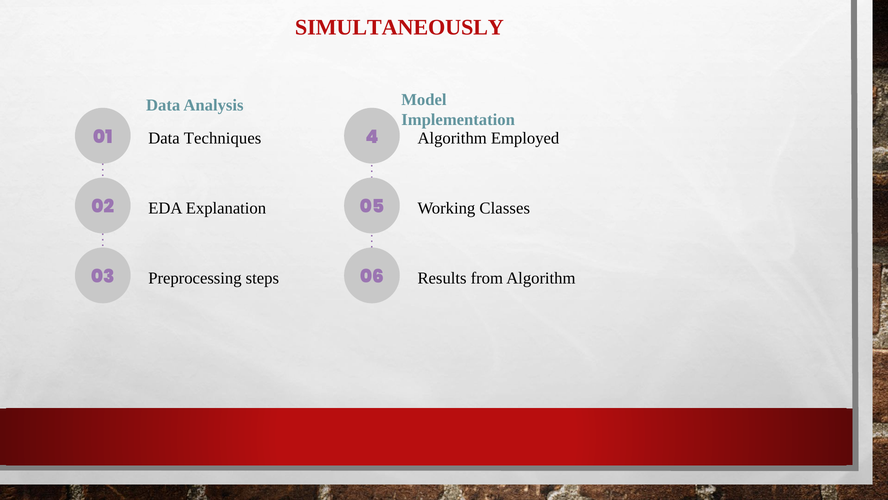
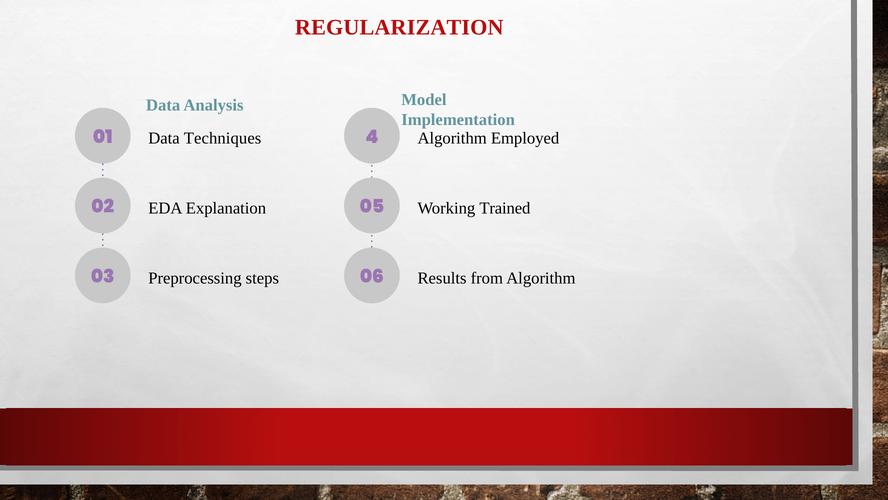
SIMULTANEOUSLY: SIMULTANEOUSLY -> REGULARIZATION (399, 27)
Classes: Classes -> Trained (505, 208)
